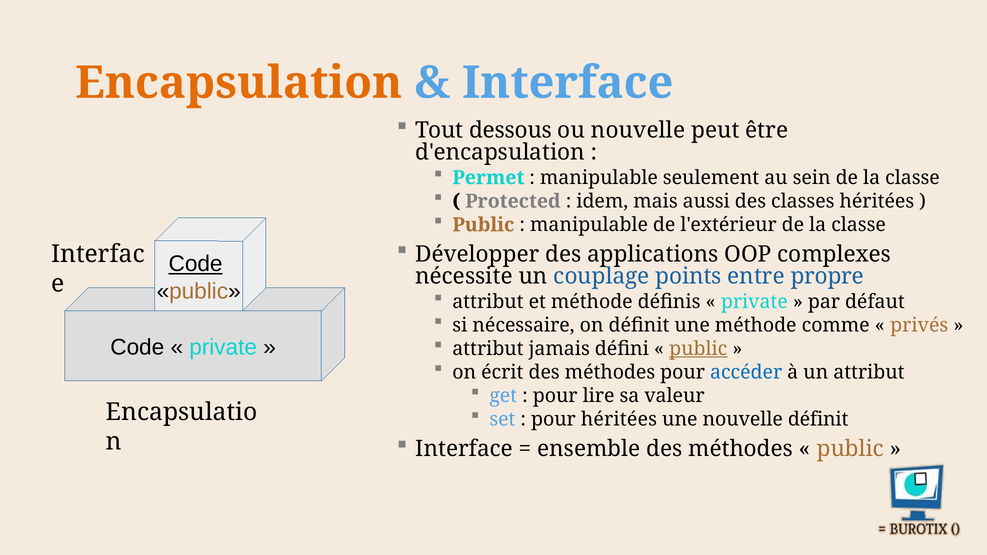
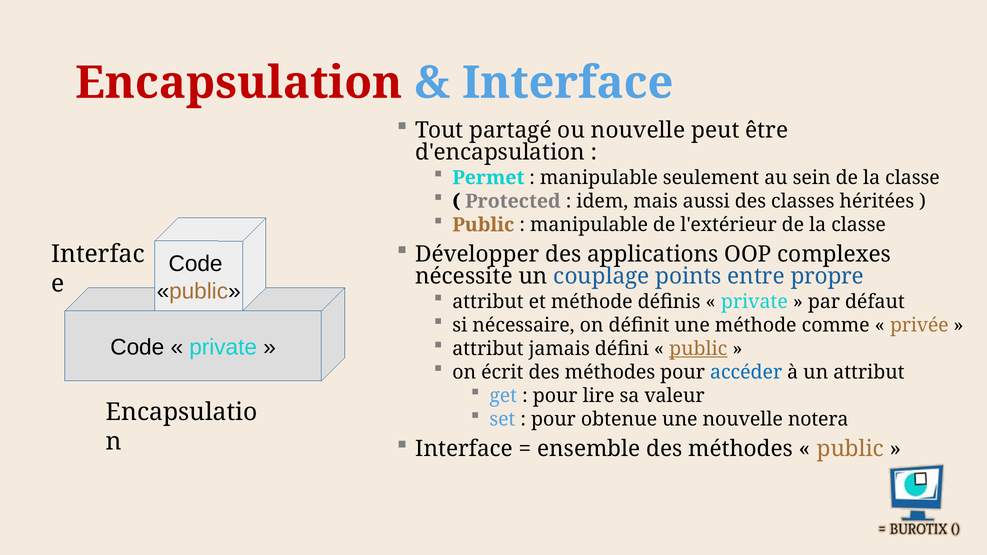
Encapsulation colour: orange -> red (239, 83)
dessous: dessous -> partagé (510, 131)
Code underline: present -> none (196, 264)
privés: privés -> privée (919, 325)
pour héritées: héritées -> obtenue (619, 420)
nouvelle définit: définit -> notera (818, 420)
